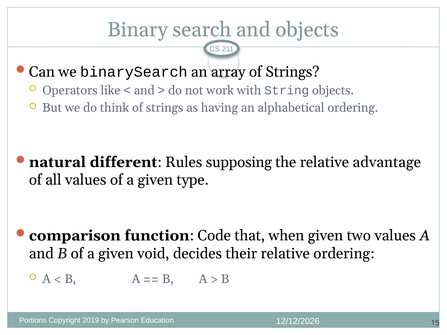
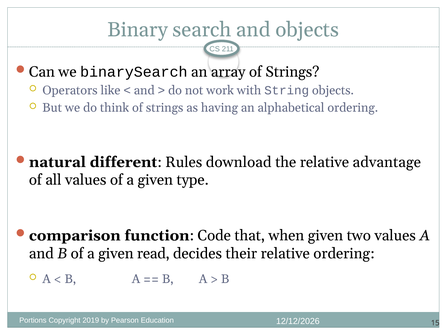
supposing: supposing -> download (239, 162)
void: void -> read (153, 254)
